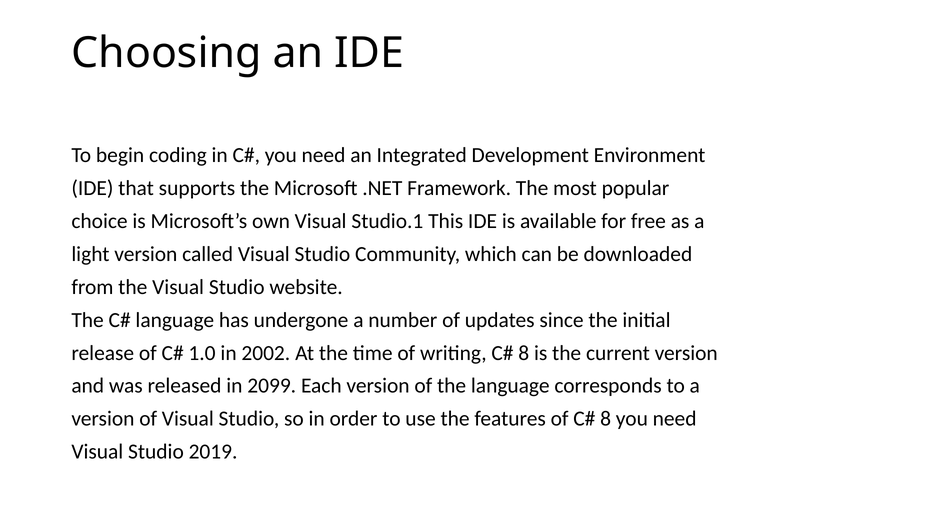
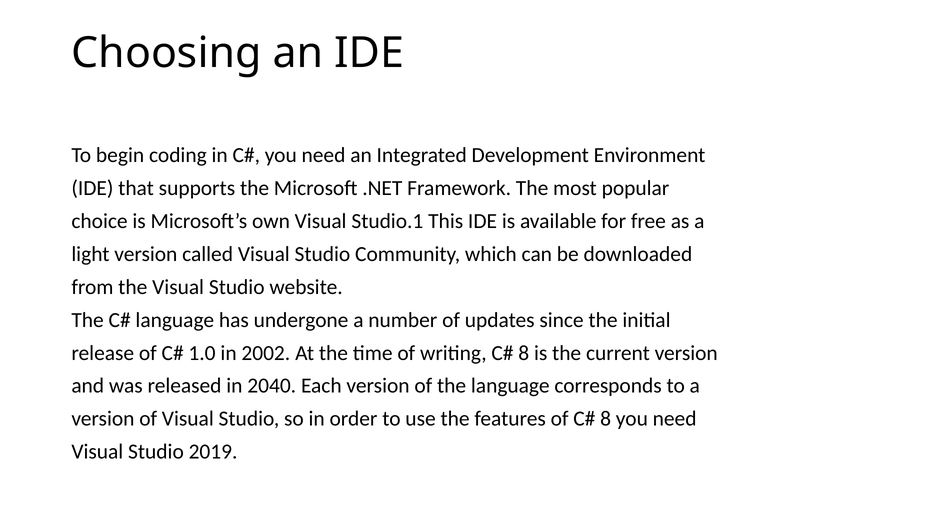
2099: 2099 -> 2040 (272, 386)
